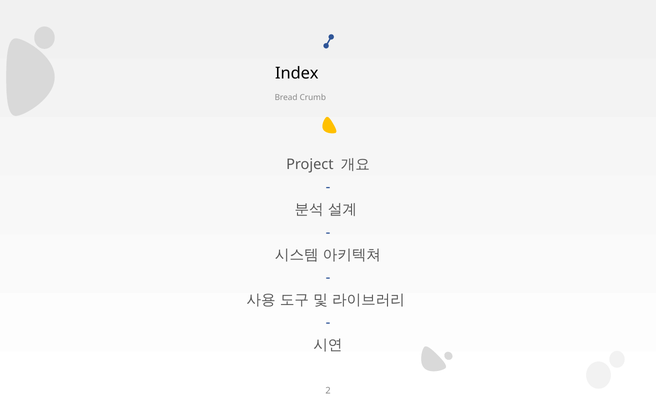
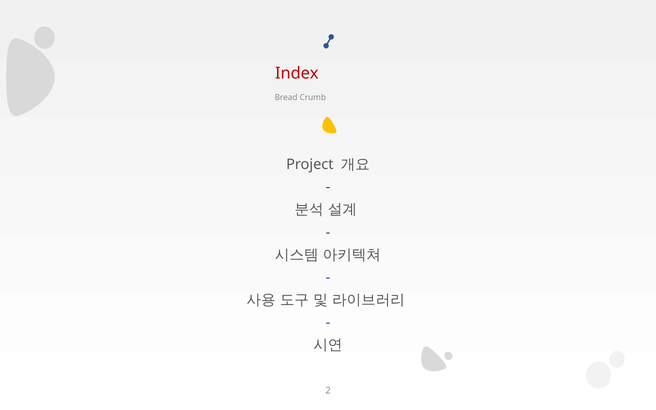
Index colour: black -> red (297, 73)
